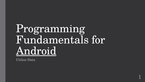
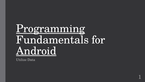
Programming underline: none -> present (51, 29)
